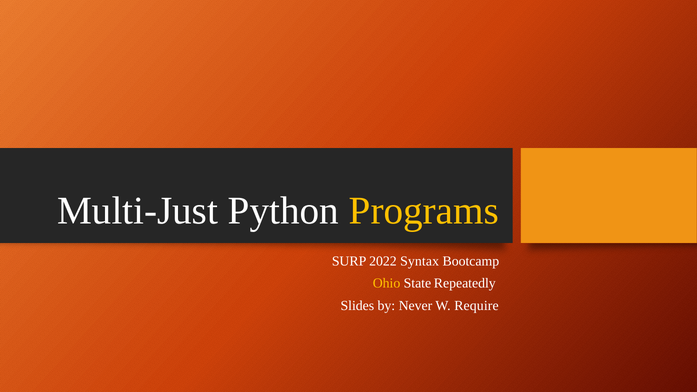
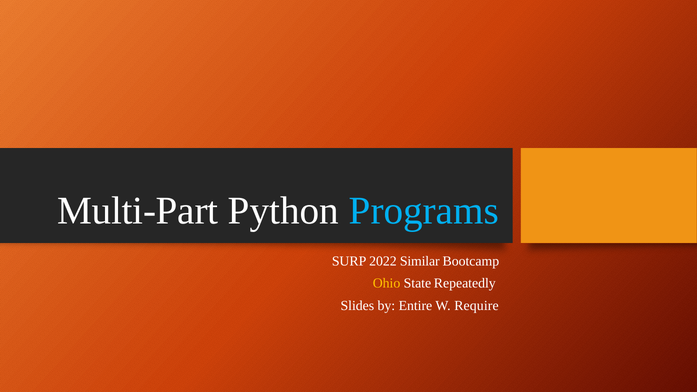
Multi-Just: Multi-Just -> Multi-Part (138, 211)
Programs colour: yellow -> light blue (424, 211)
Syntax: Syntax -> Similar (420, 261)
Never: Never -> Entire (415, 306)
